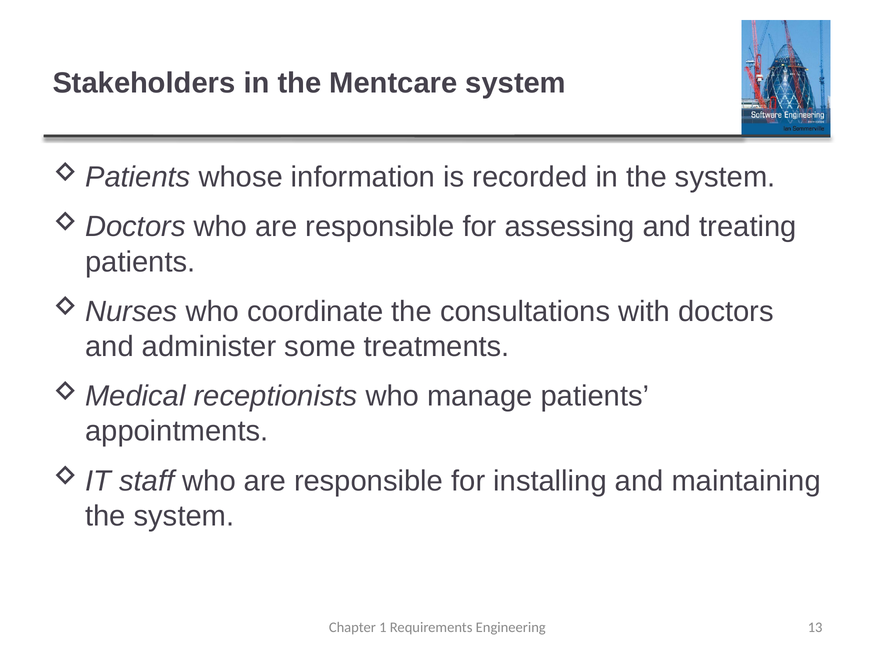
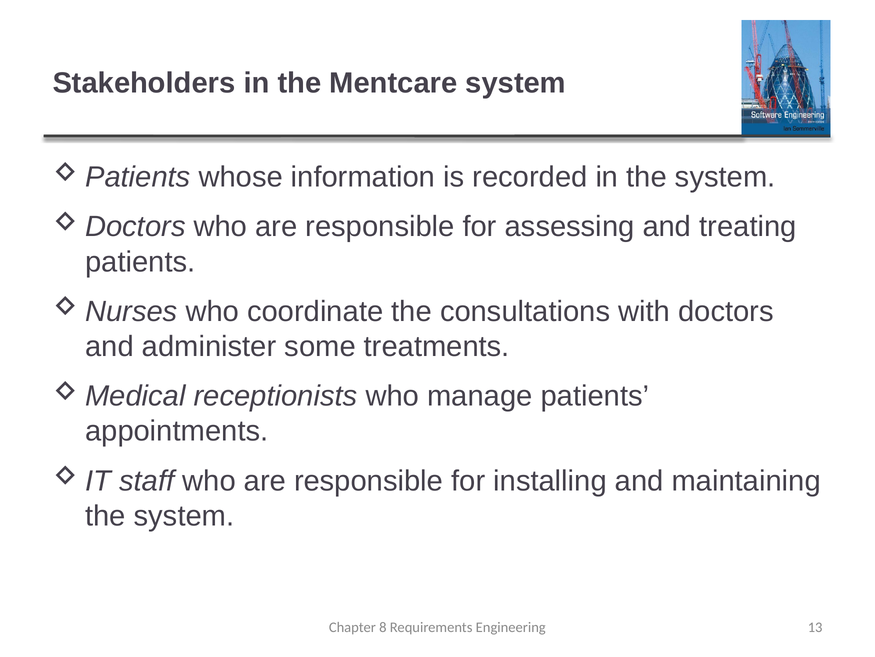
1: 1 -> 8 (383, 627)
